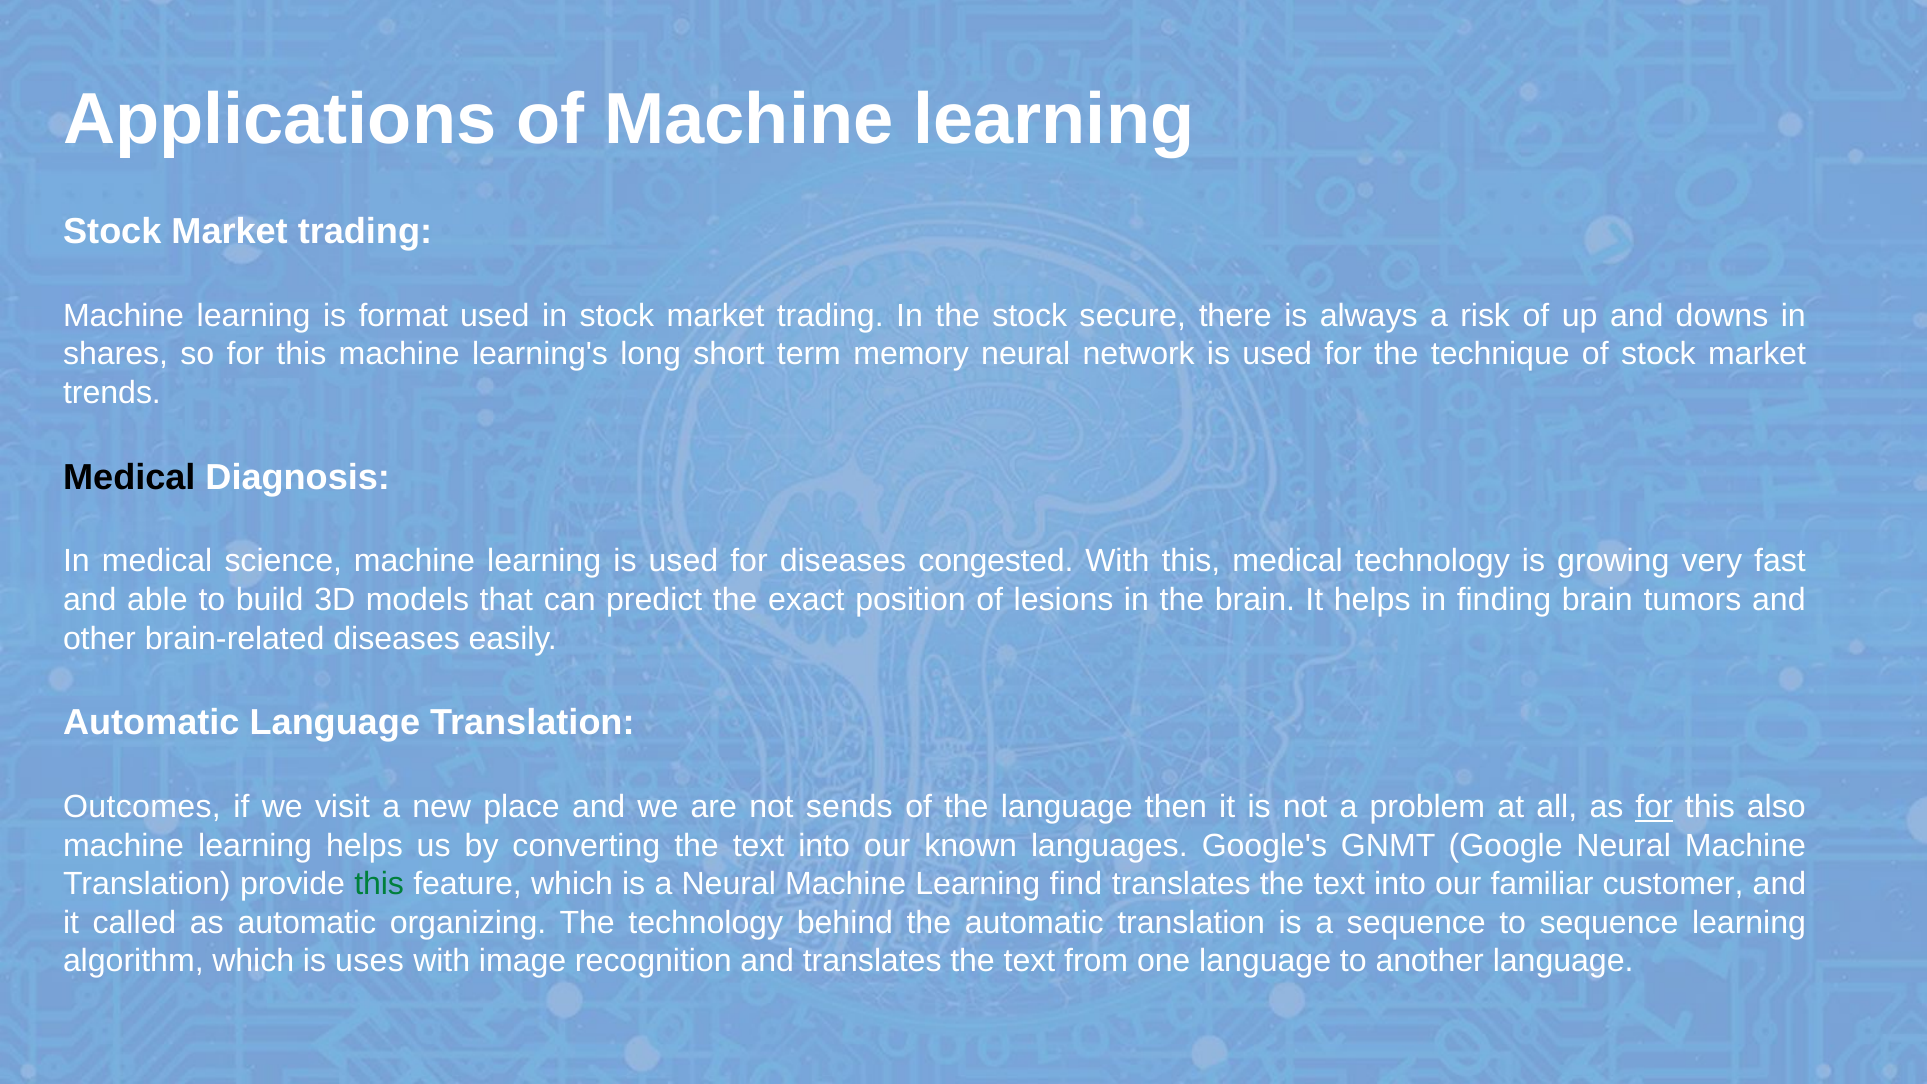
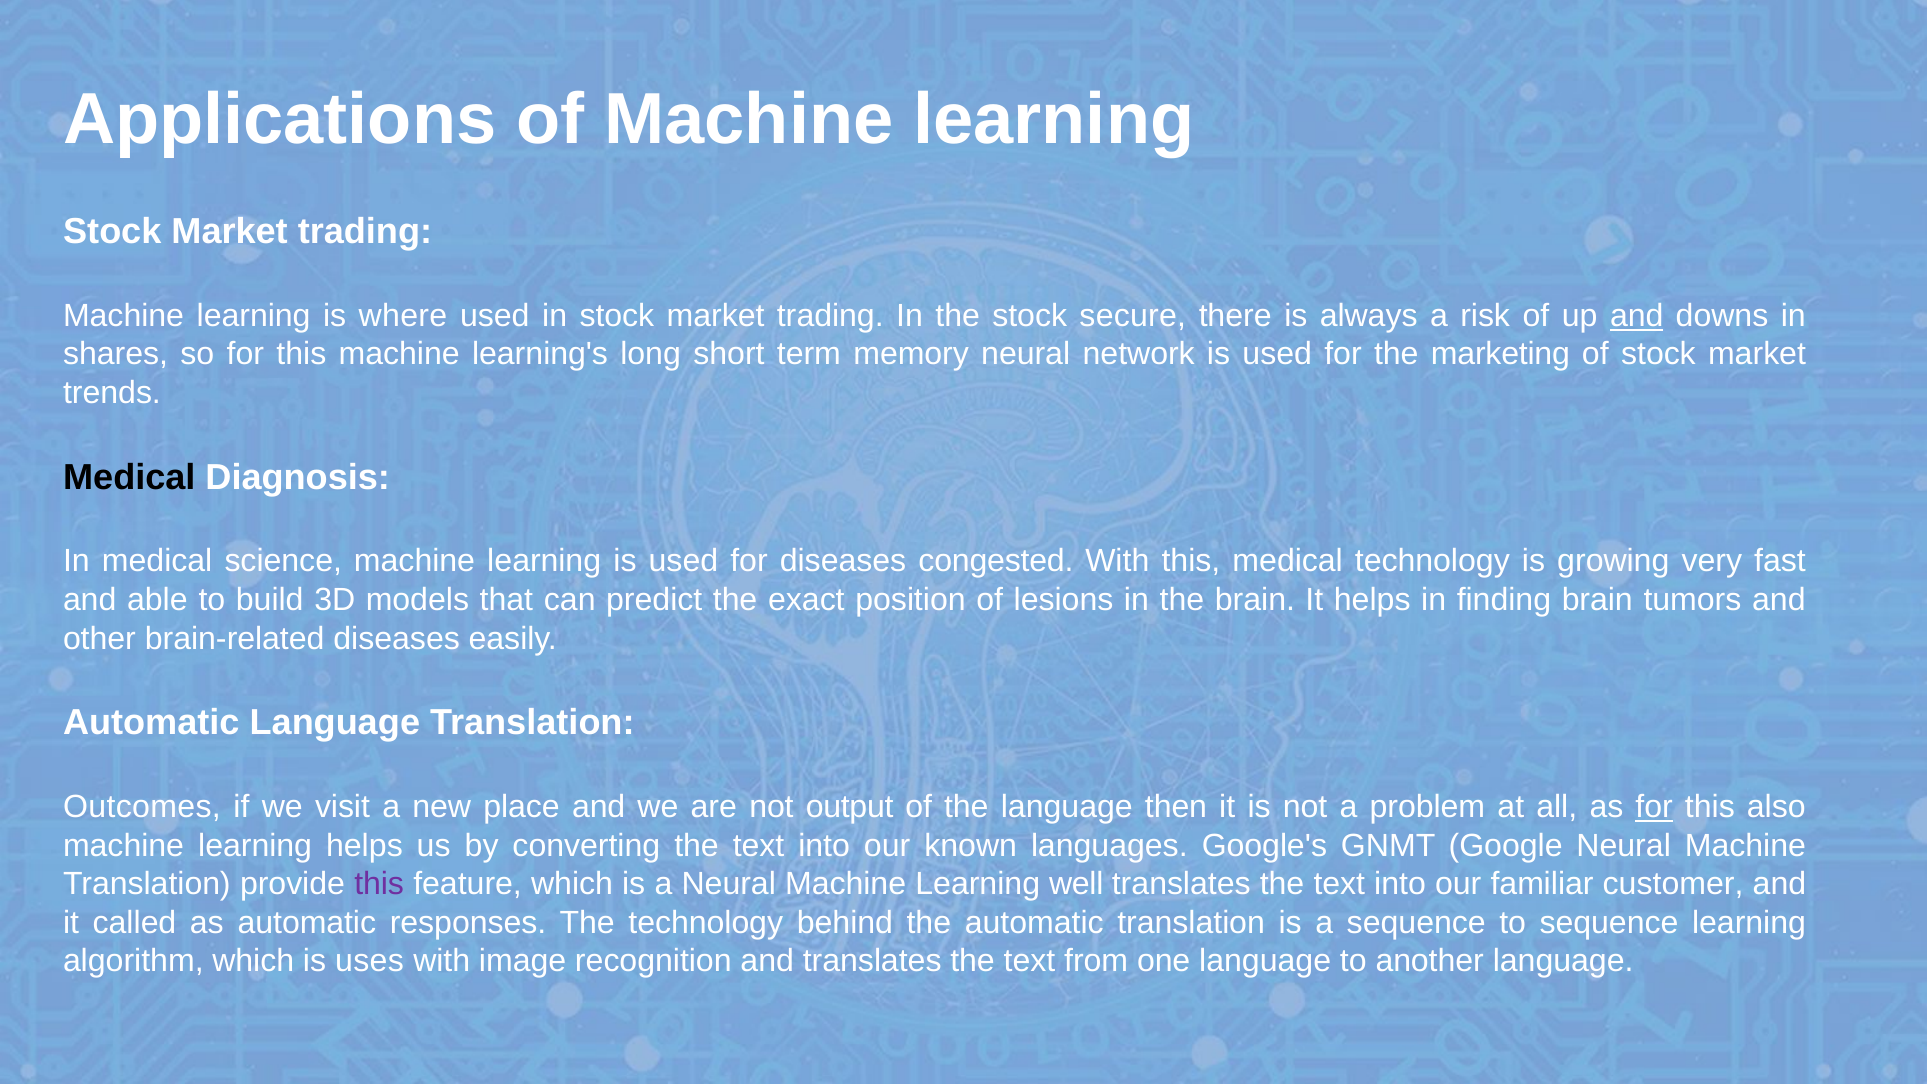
format: format -> where (403, 316)
and underline: none -> present (1637, 316)
technique: technique -> marketing (1500, 354)
sends: sends -> output (850, 807)
this colour: green -> purple (379, 884)
find: find -> well (1076, 884)
organizing: organizing -> responses (468, 923)
